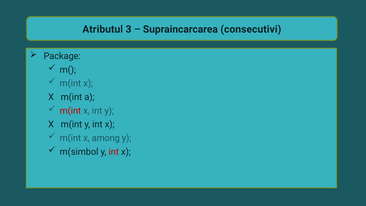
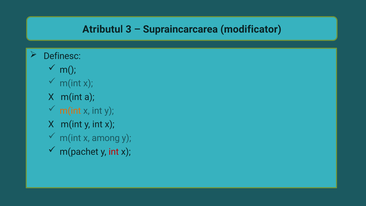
consecutivi: consecutivi -> modificator (251, 29)
Package: Package -> Definesc (62, 56)
m(int colour: red -> orange (70, 111)
m(simbol: m(simbol -> m(pachet (79, 152)
